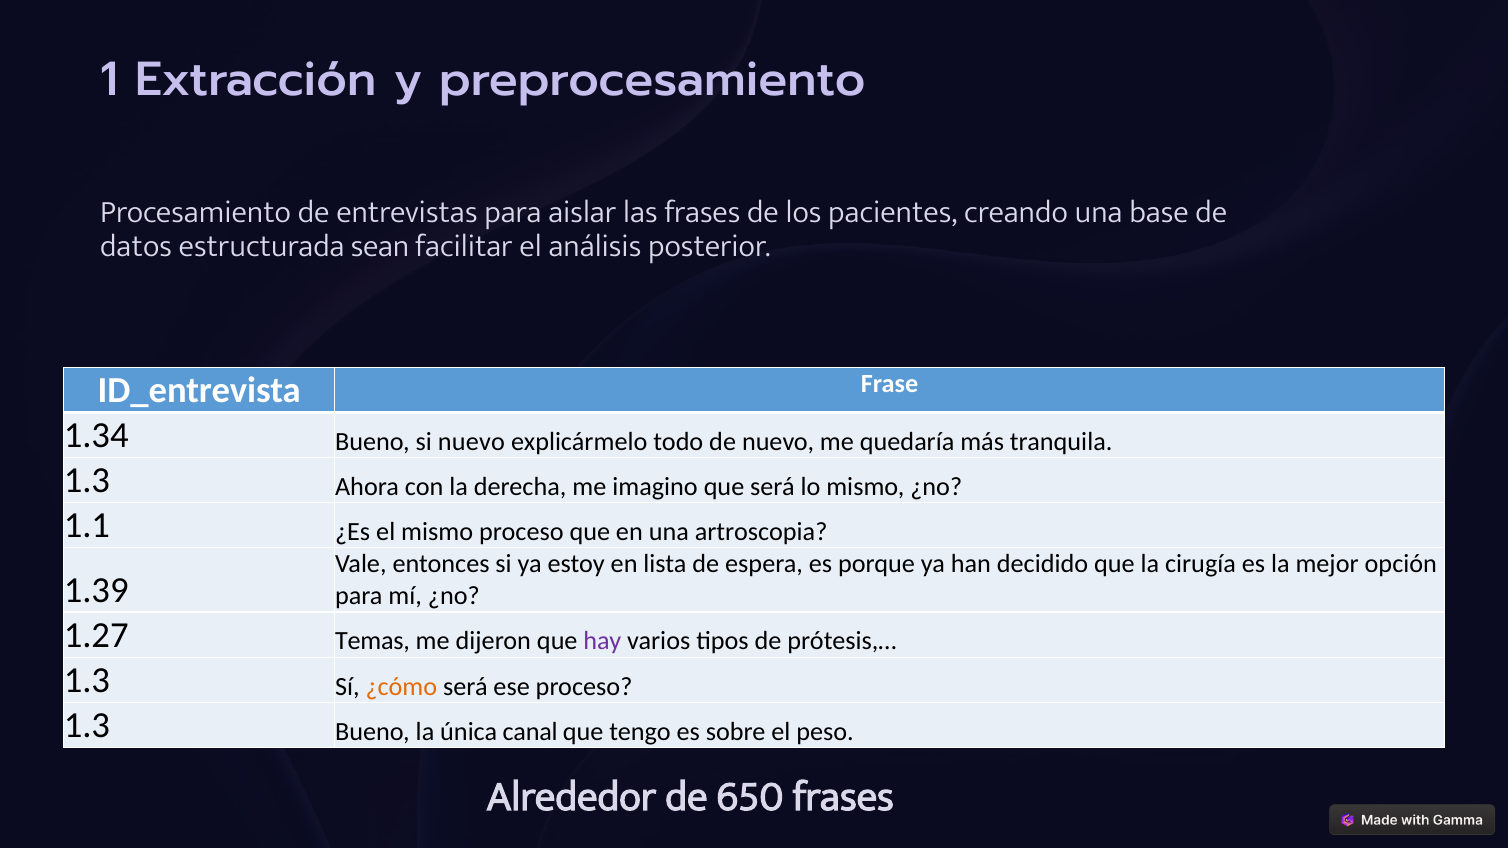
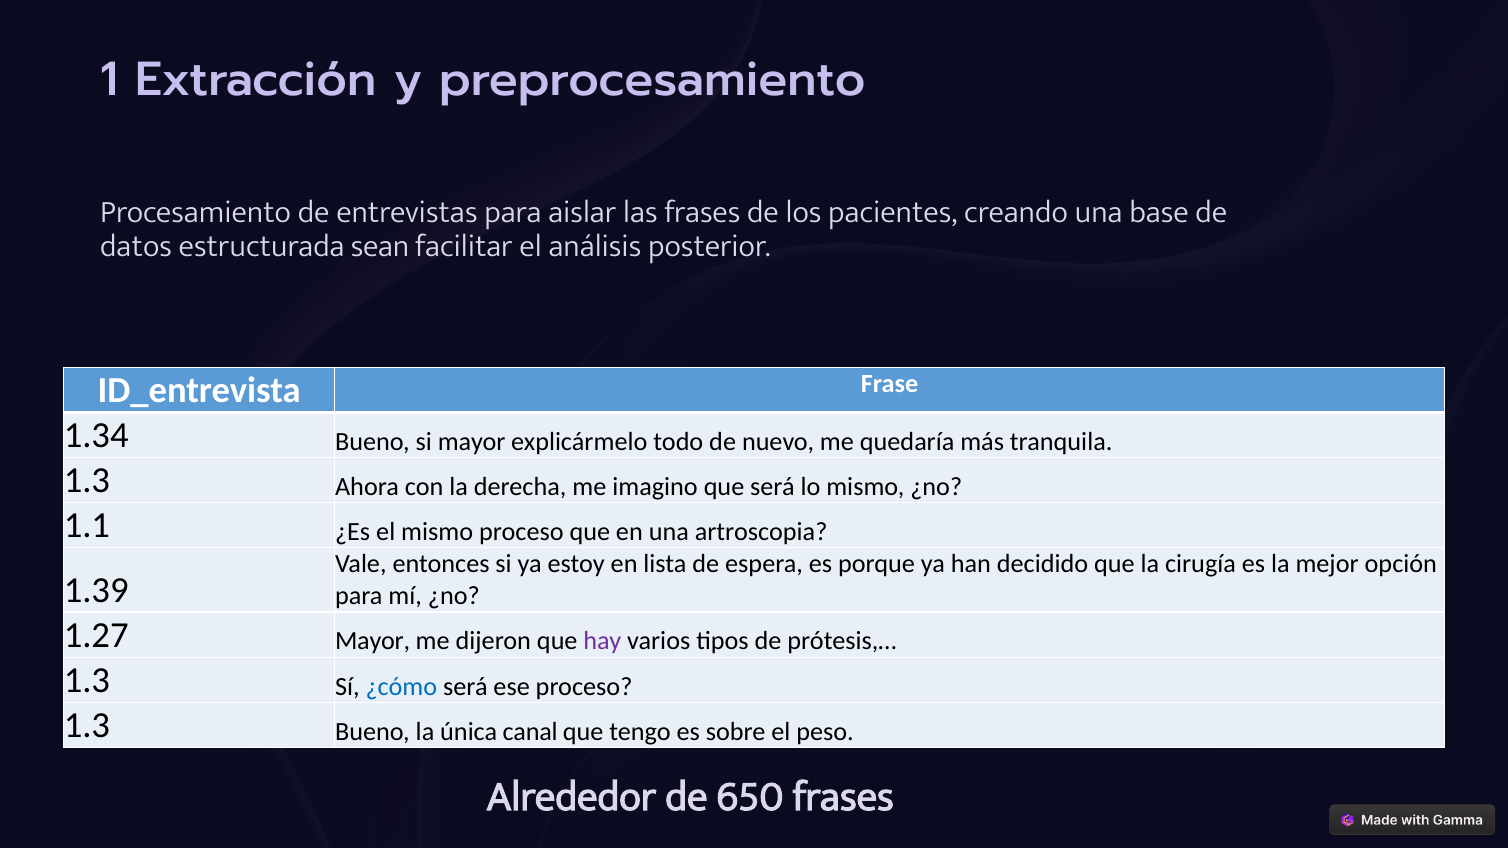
si nuevo: nuevo -> mayor (472, 442)
1.27 Temas: Temas -> Mayor (373, 642)
¿cómo colour: orange -> blue (401, 687)
